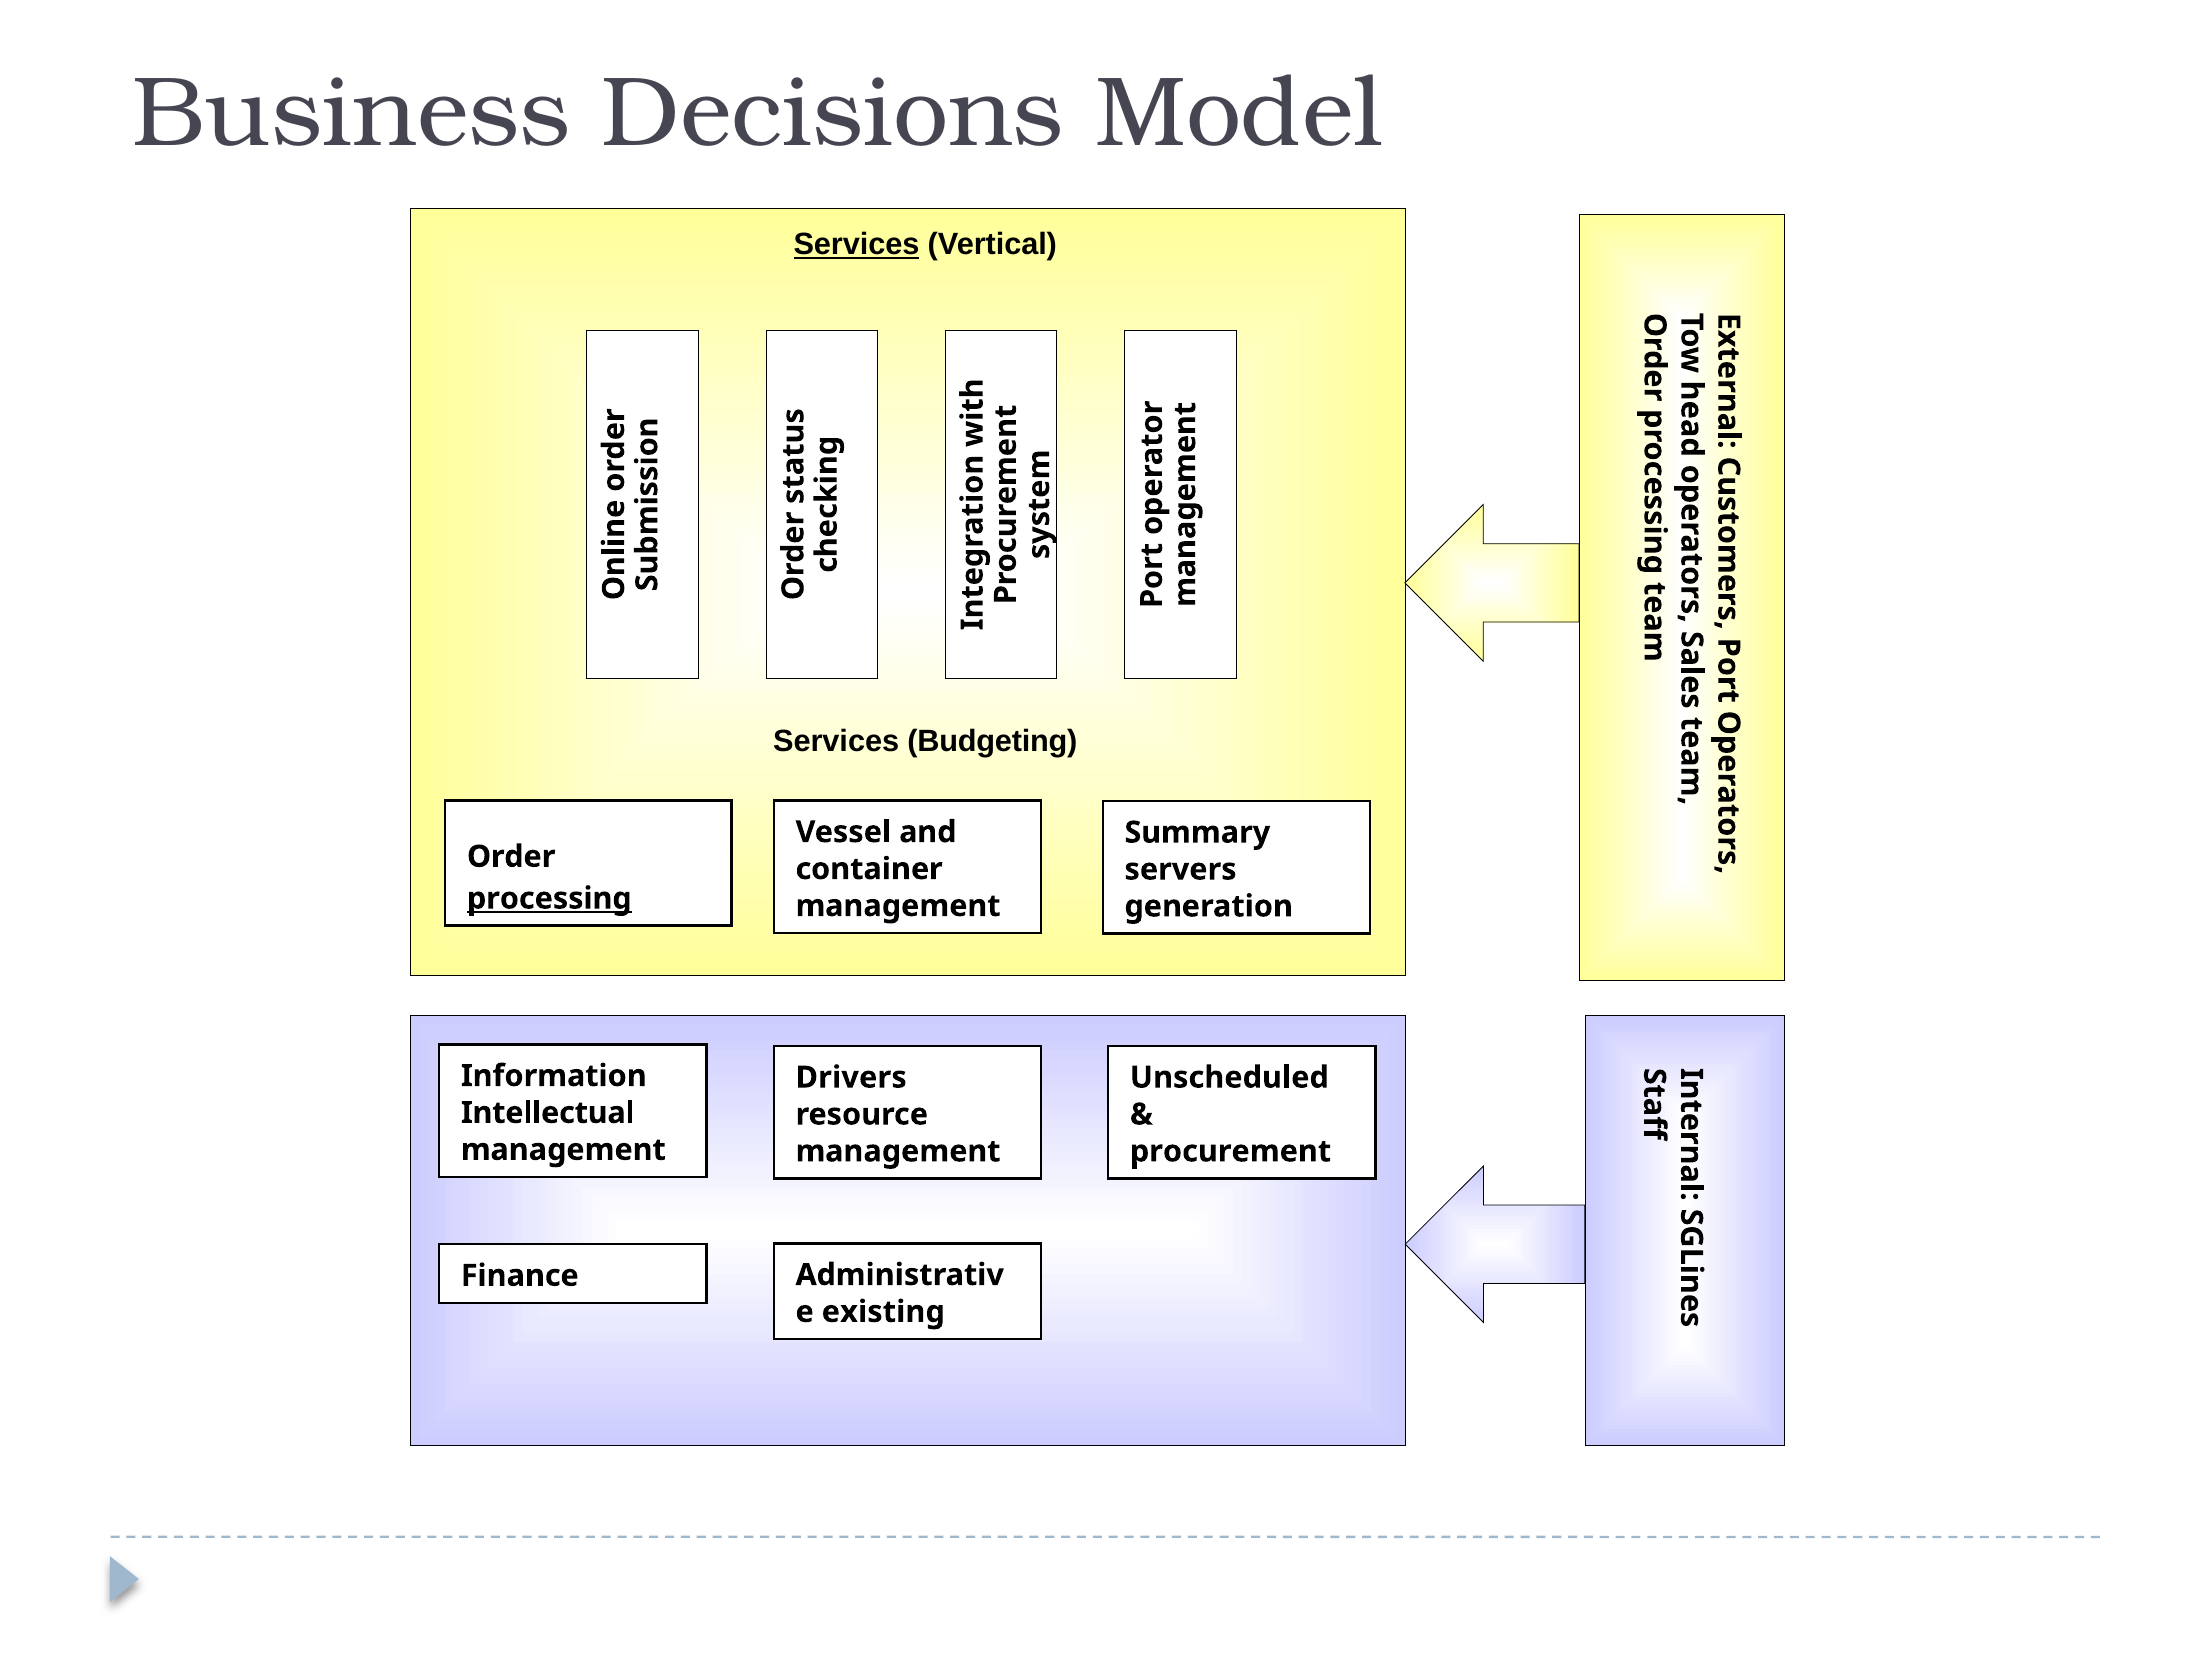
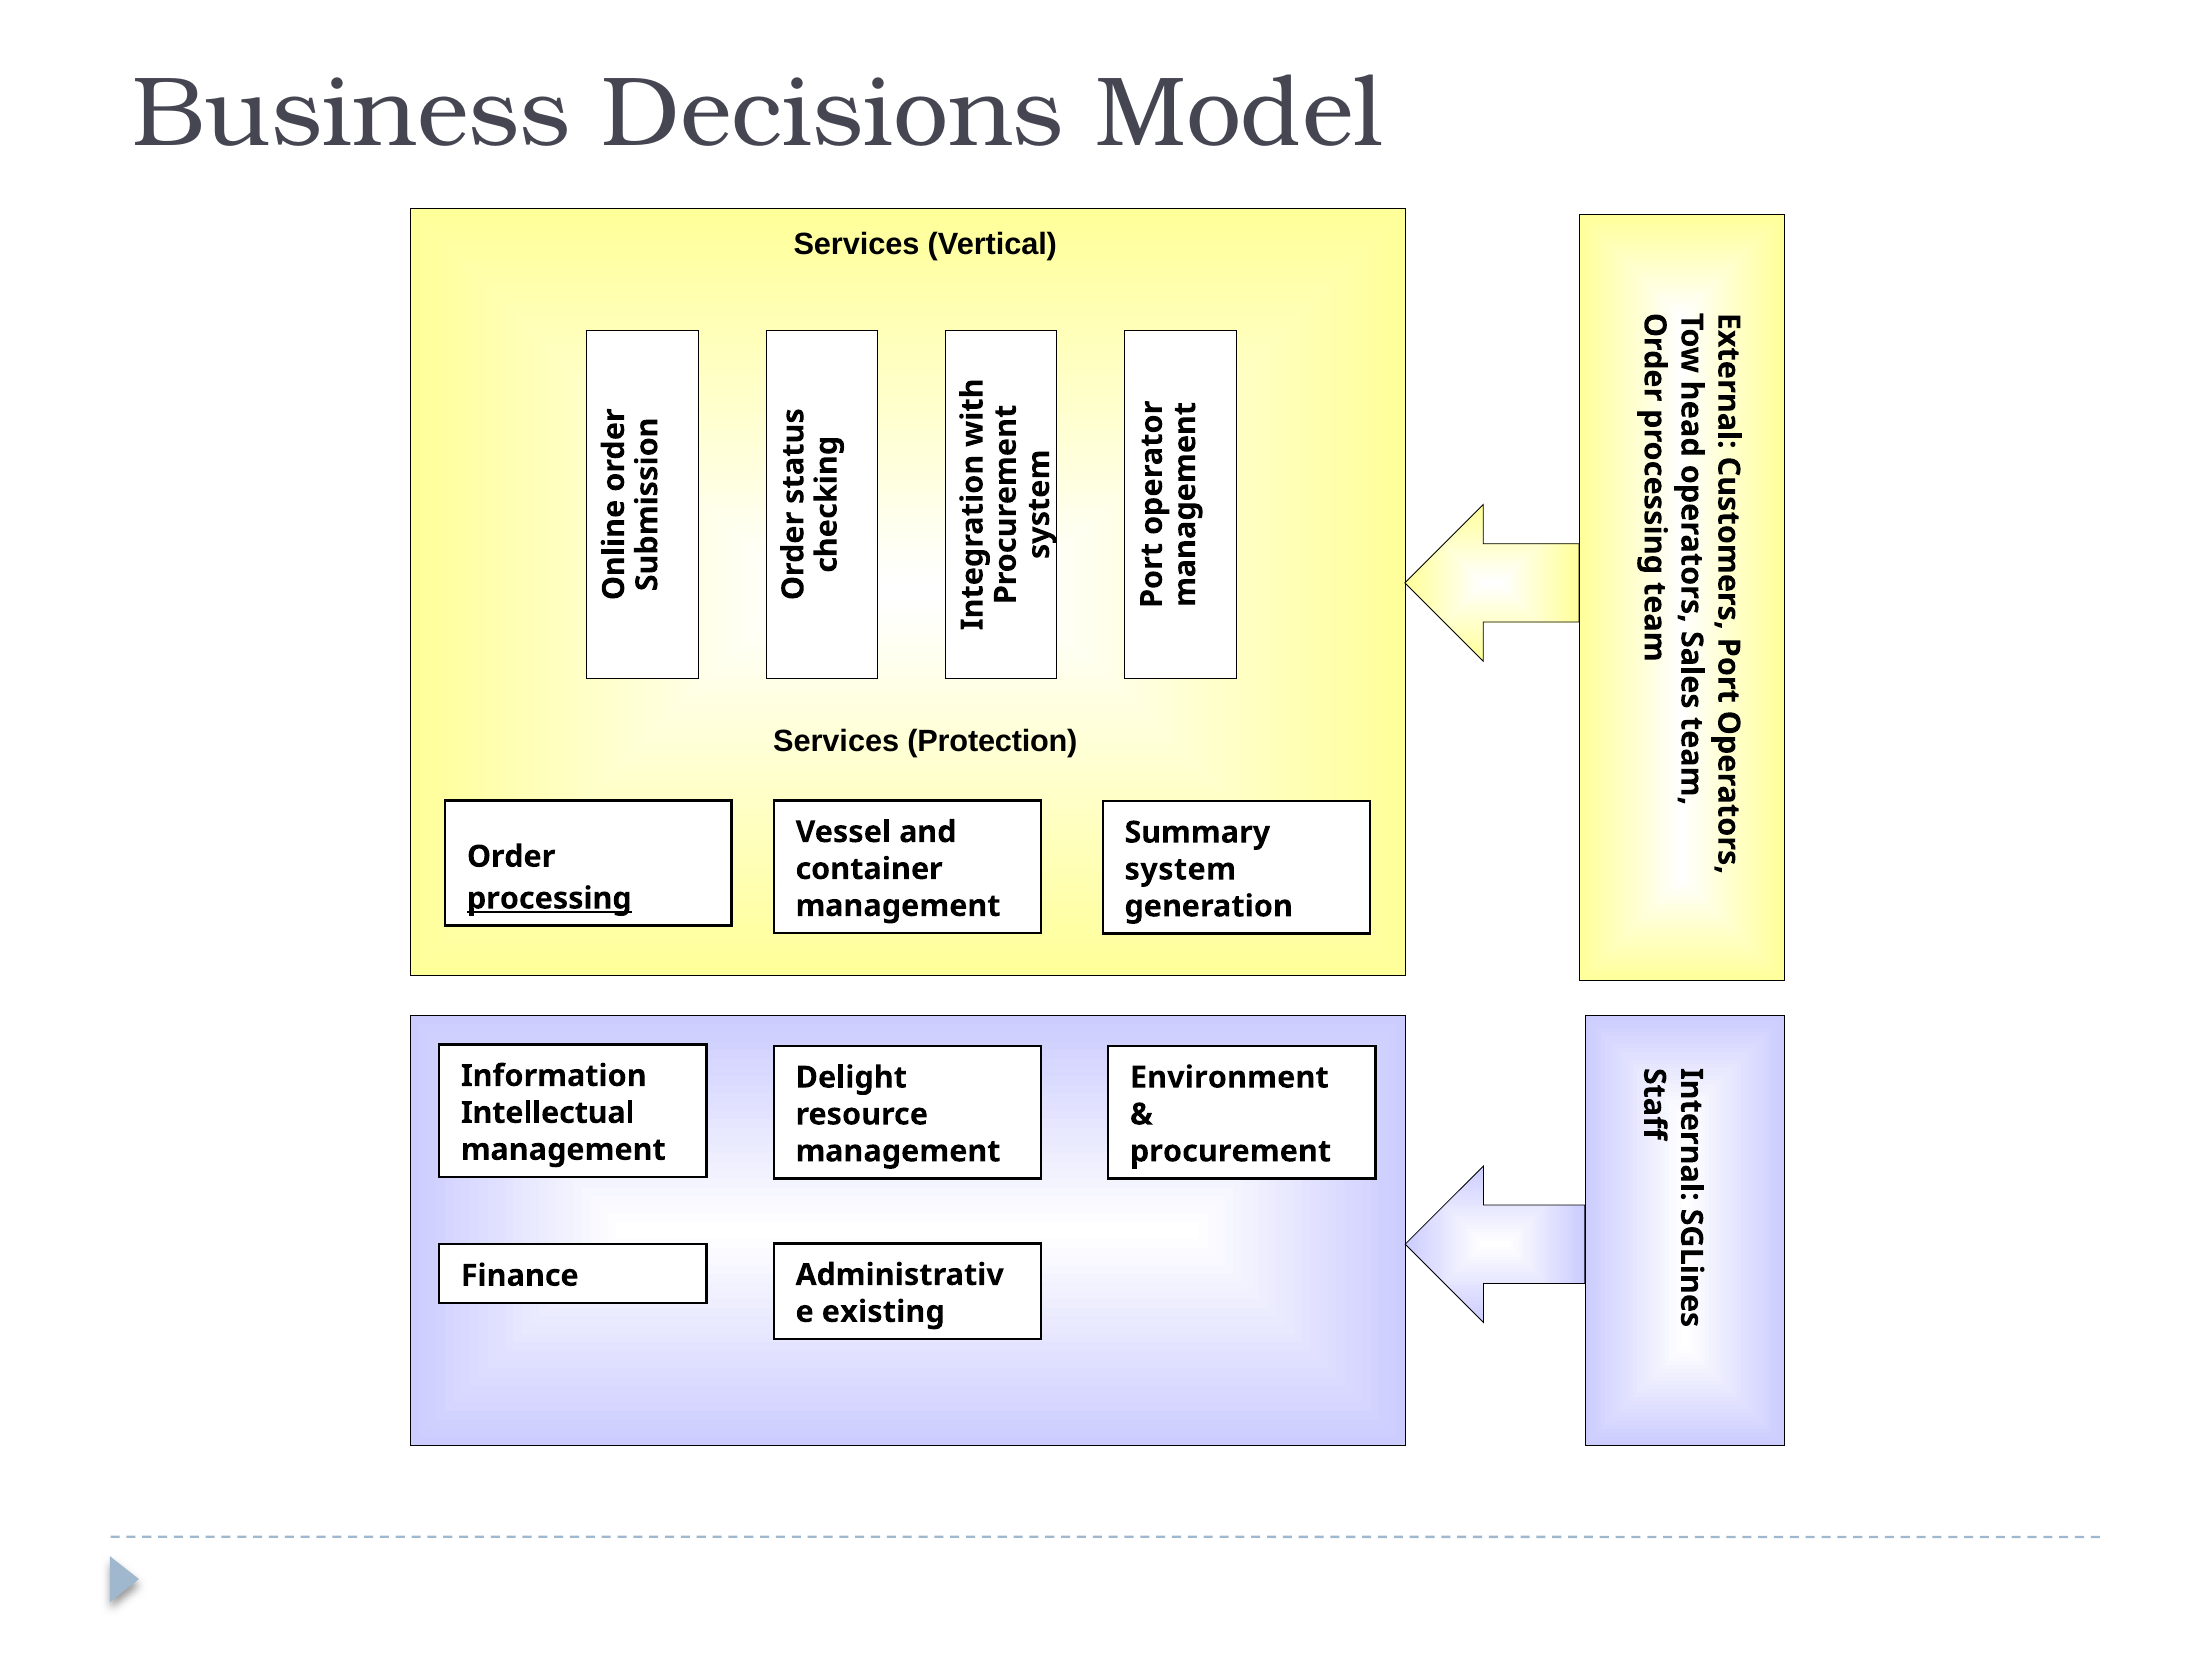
Services underline: present -> none (856, 245)
Budgeting: Budgeting -> Protection (992, 741)
servers: servers -> system (1180, 869)
Drivers: Drivers -> Delight (851, 1077)
Unscheduled: Unscheduled -> Environment (1229, 1077)
